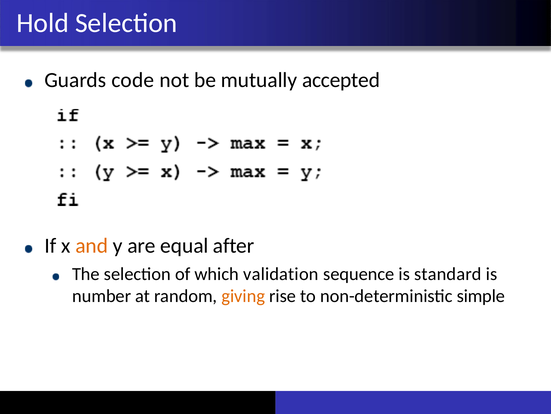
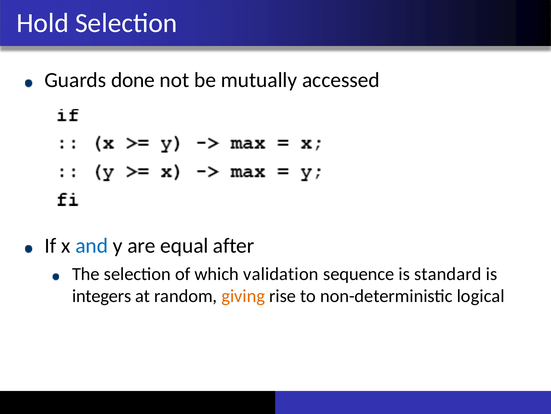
code: code -> done (133, 80)
accepted: accepted -> accessed (341, 80)
and colour: orange -> blue (92, 245)
number: number -> integers (102, 296)
simple: simple -> logical (481, 296)
